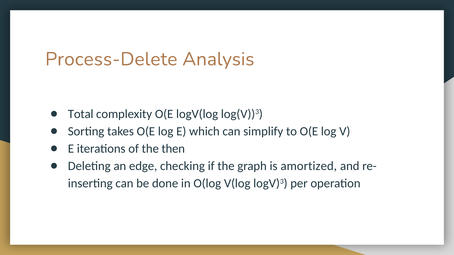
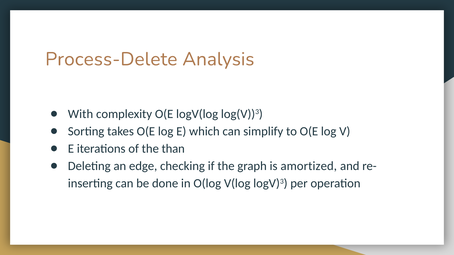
Total: Total -> With (81, 114)
then: then -> than (173, 149)
